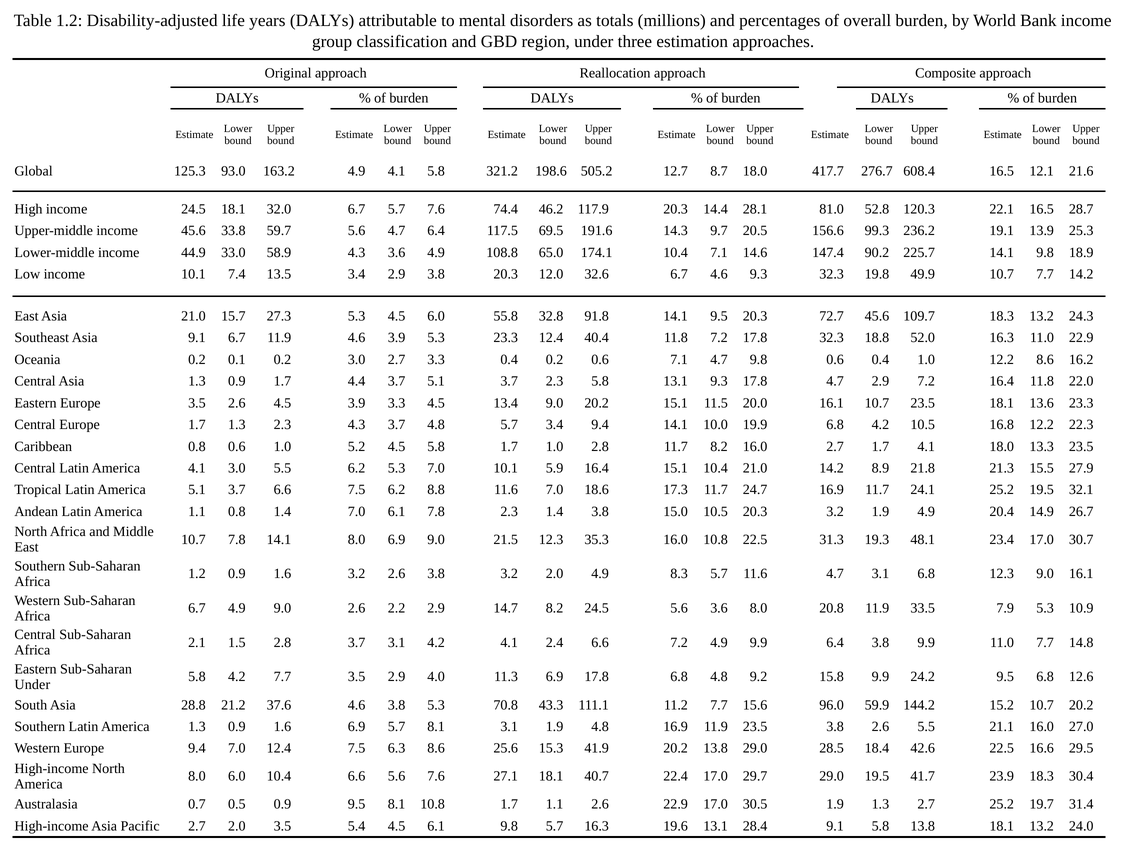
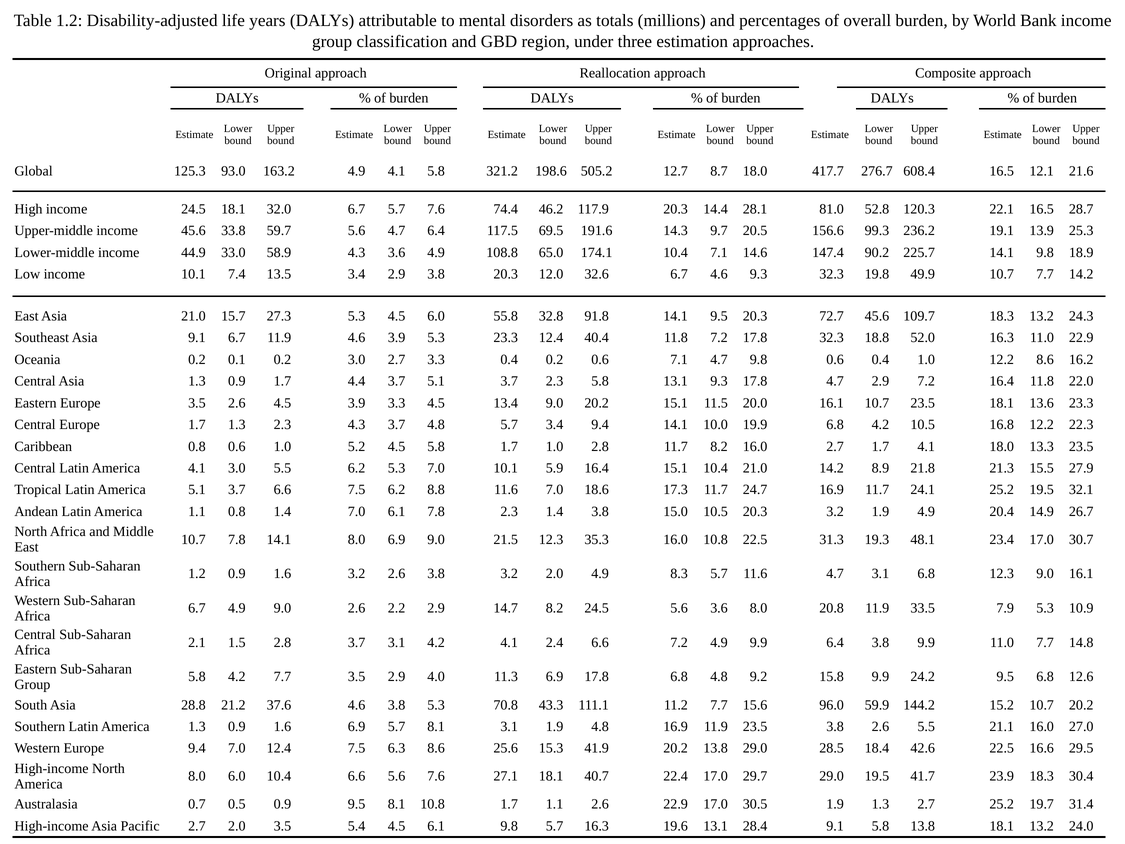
Under: Under -> Group (32, 684)
